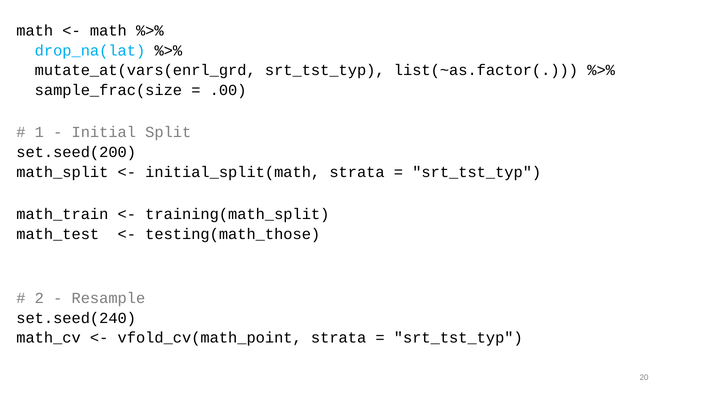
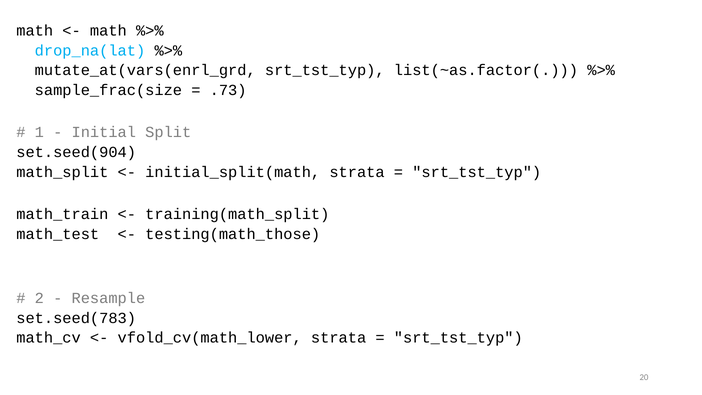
.00: .00 -> .73 (228, 90)
set.seed(200: set.seed(200 -> set.seed(904 (76, 152)
set.seed(240: set.seed(240 -> set.seed(783 (76, 318)
vfold_cv(math_point: vfold_cv(math_point -> vfold_cv(math_lower (210, 338)
